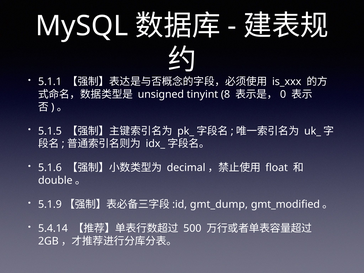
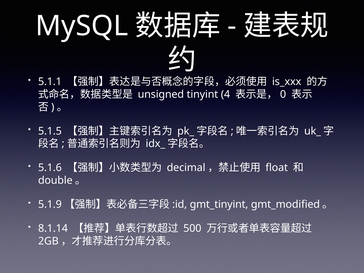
8: 8 -> 4 (225, 94)
gmt_dump: gmt_dump -> gmt_tinyint (219, 204)
5.4.14: 5.4.14 -> 8.1.14 (53, 228)
